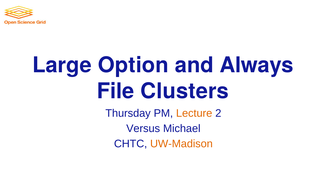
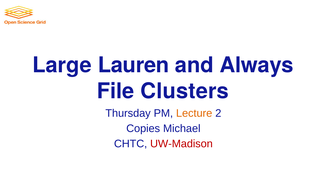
Option: Option -> Lauren (133, 65)
Versus: Versus -> Copies (143, 128)
UW-Madison colour: orange -> red (181, 143)
